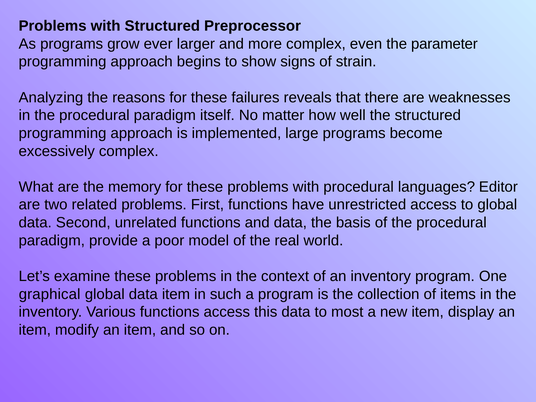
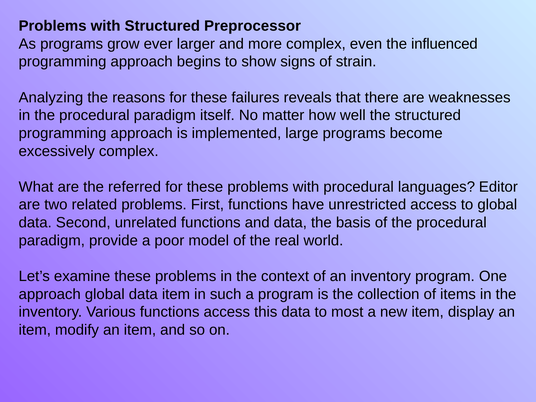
parameter: parameter -> influenced (444, 44)
memory: memory -> referred (135, 187)
graphical: graphical -> approach (50, 294)
